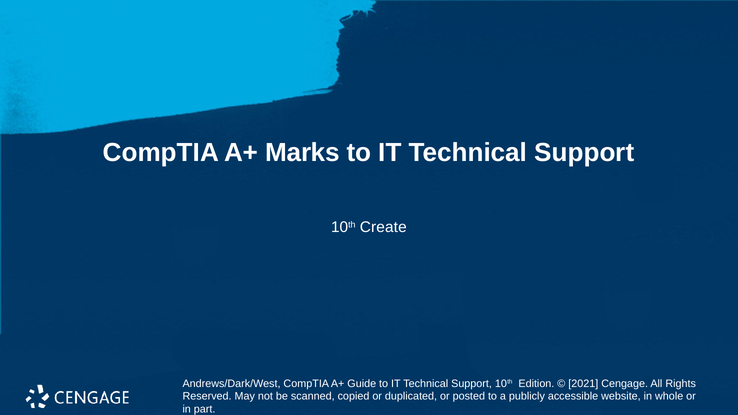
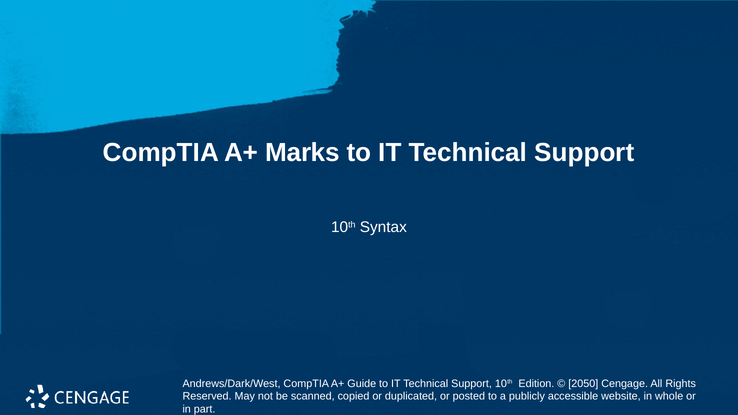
Create: Create -> Syntax (383, 227)
2021: 2021 -> 2050 (583, 384)
